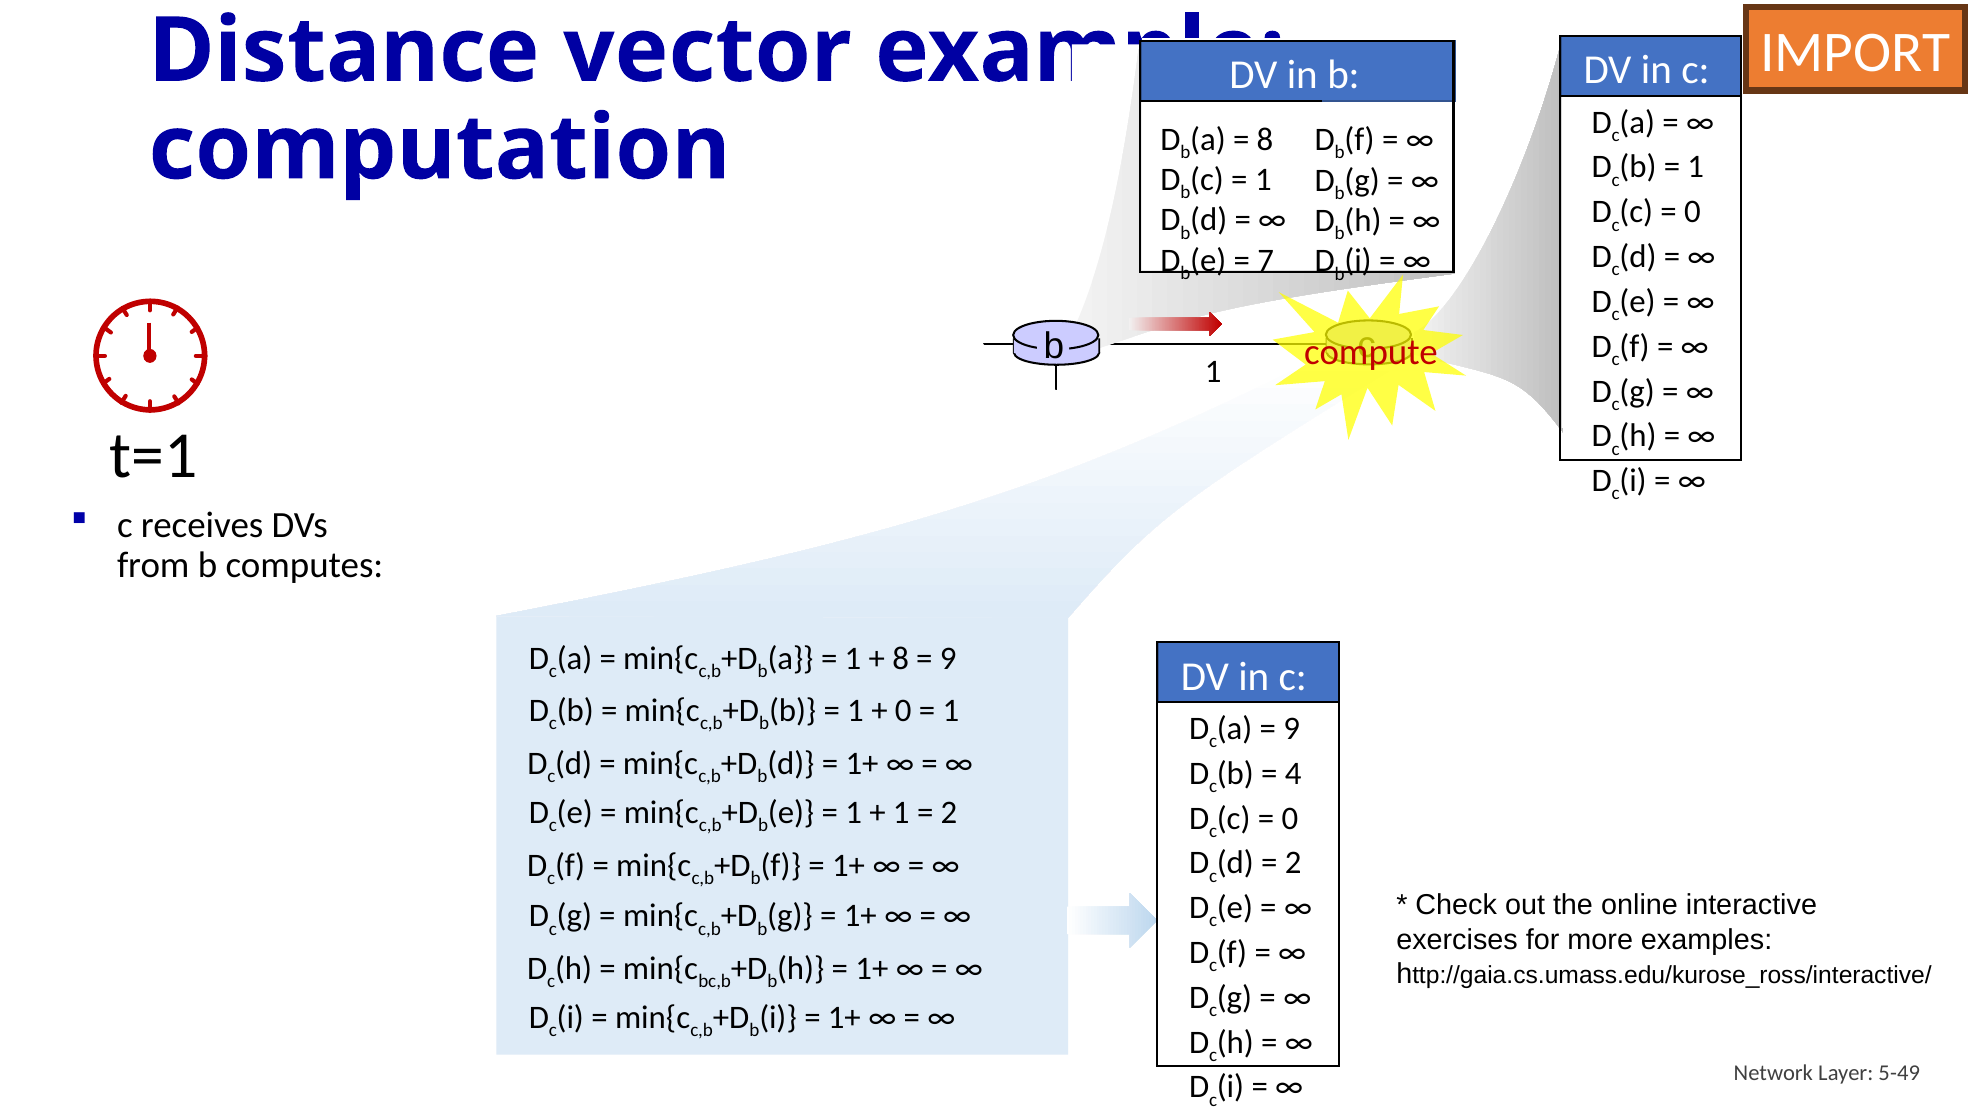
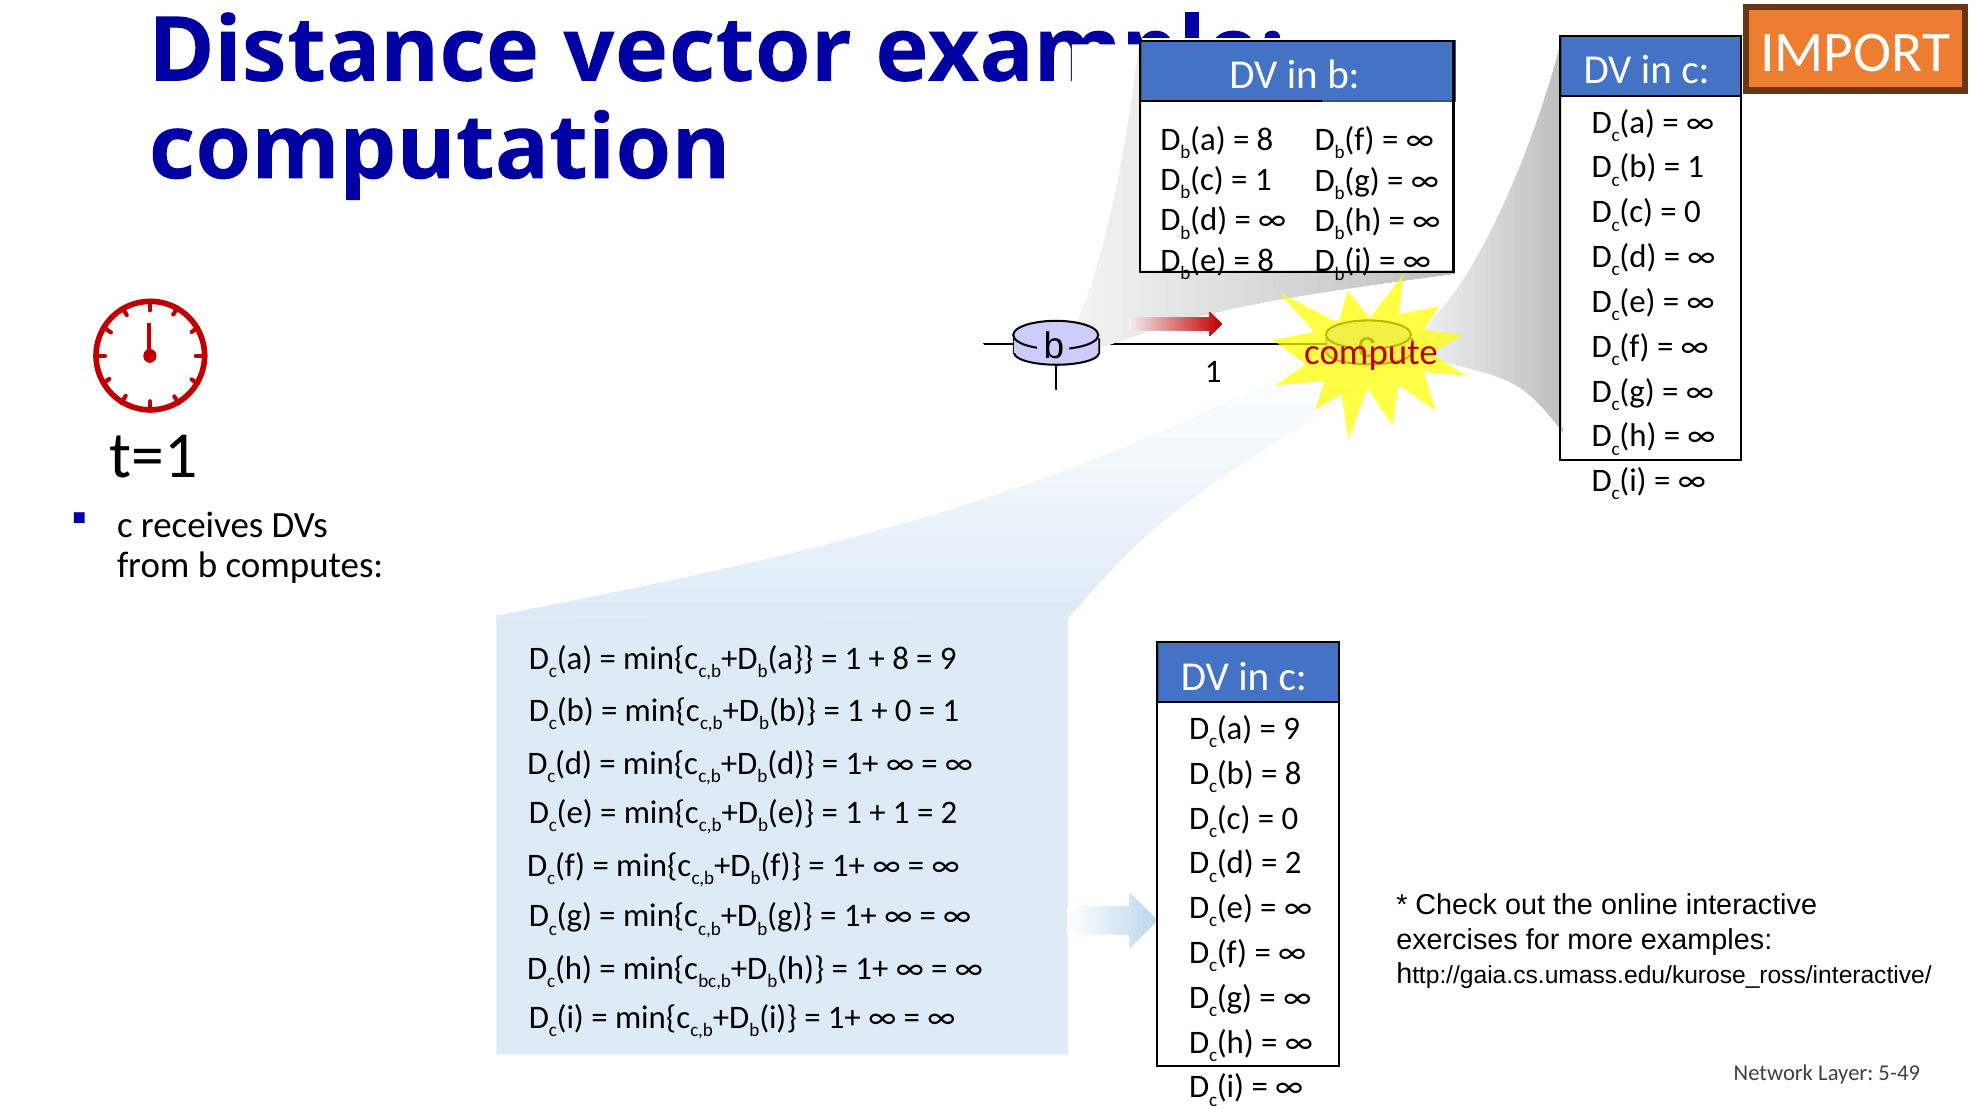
7: 7 -> 8 (1266, 261)
4: 4 -> 8 (1293, 774)
